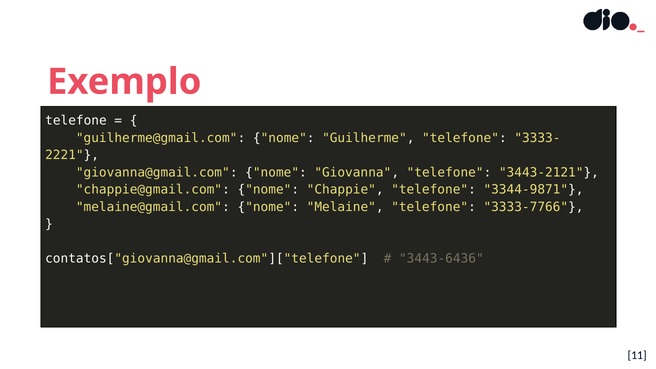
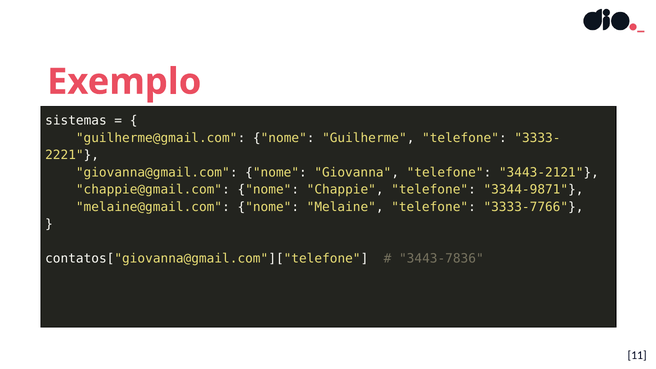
telefone: telefone -> sistemas (76, 121)
3443-6436: 3443-6436 -> 3443-7836 (441, 259)
